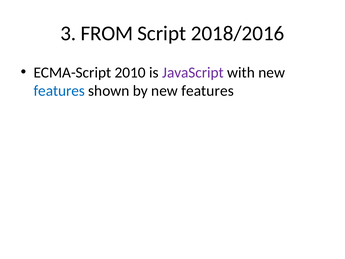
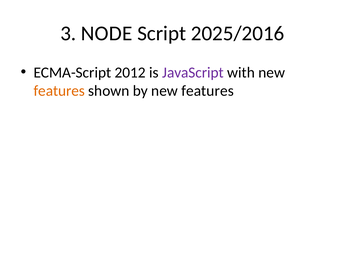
FROM: FROM -> NODE (107, 33)
2018/2016: 2018/2016 -> 2025/2016 (238, 33)
2010: 2010 -> 2012 (130, 72)
features colour: blue -> orange (59, 91)
